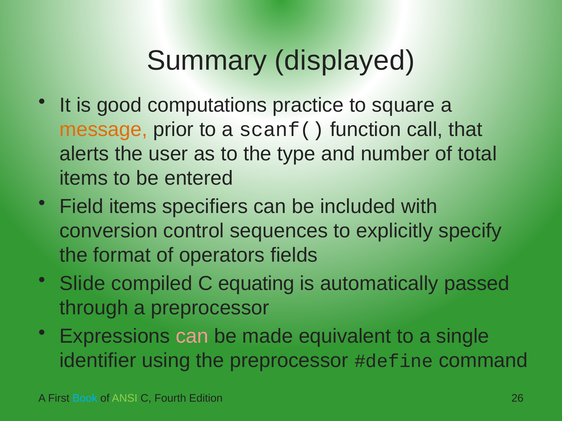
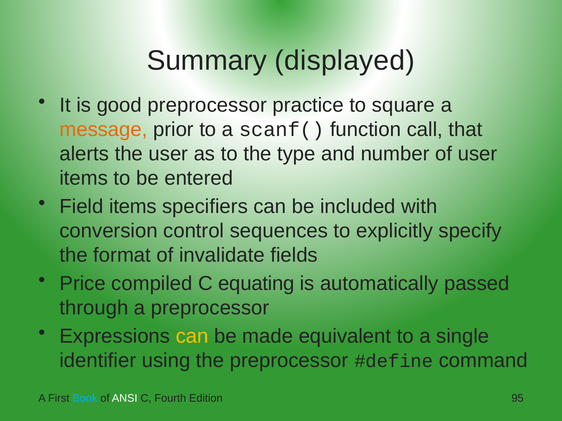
good computations: computations -> preprocessor (207, 105)
of total: total -> user (477, 154)
operators: operators -> invalidate (222, 255)
Slide: Slide -> Price (83, 284)
can colour: pink -> yellow (192, 337)
ANSI colour: light green -> white (125, 399)
26: 26 -> 95 (517, 399)
